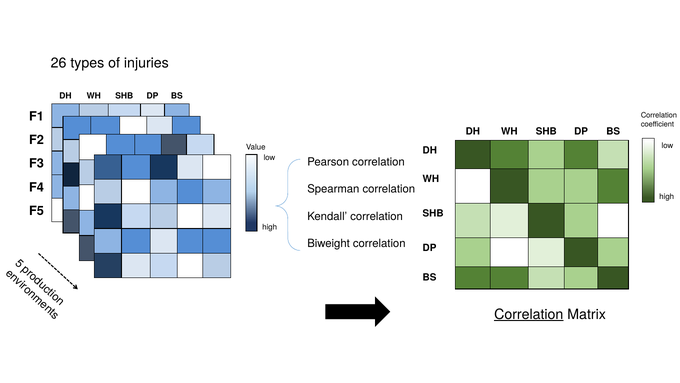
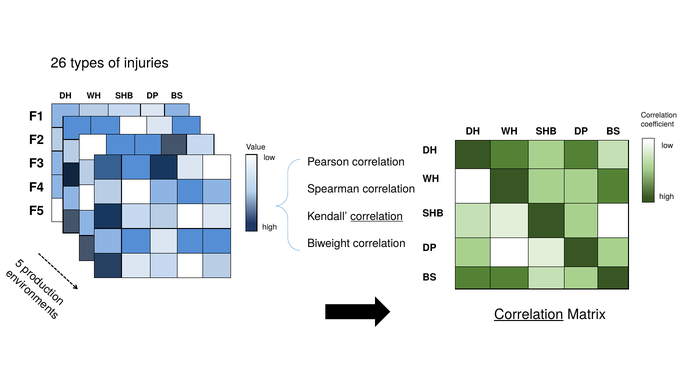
correlation underline: none -> present (377, 216)
